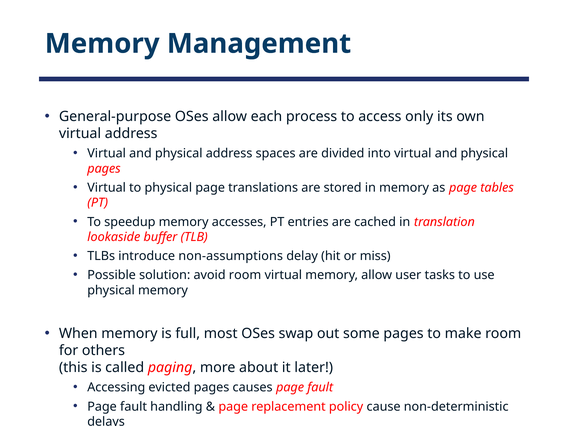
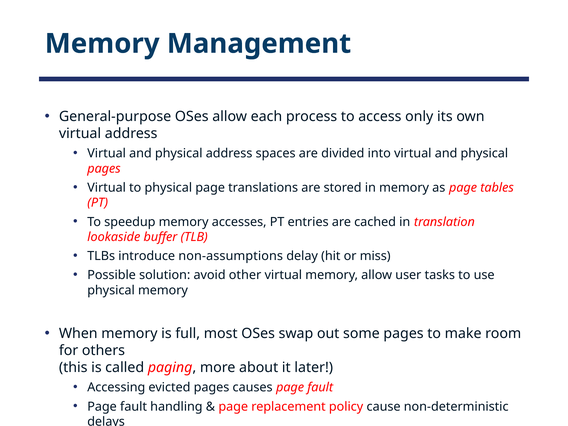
avoid room: room -> other (245, 275)
